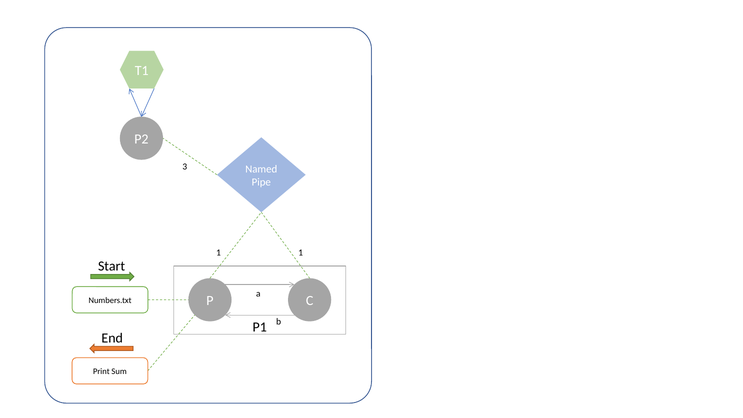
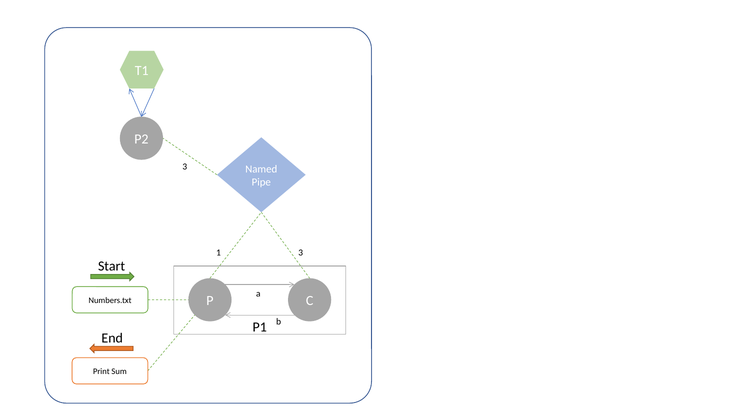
1 1: 1 -> 3 (301, 253)
